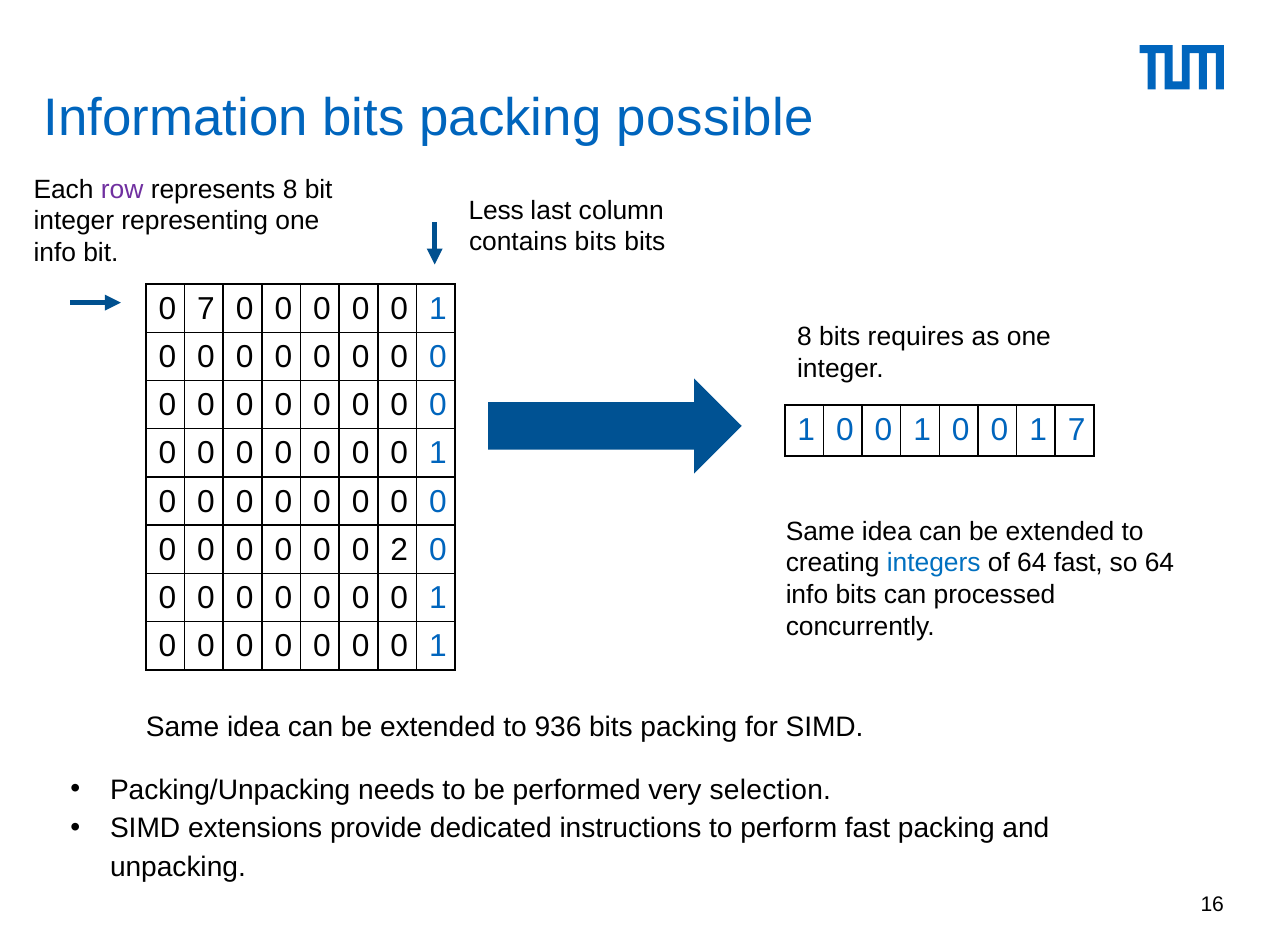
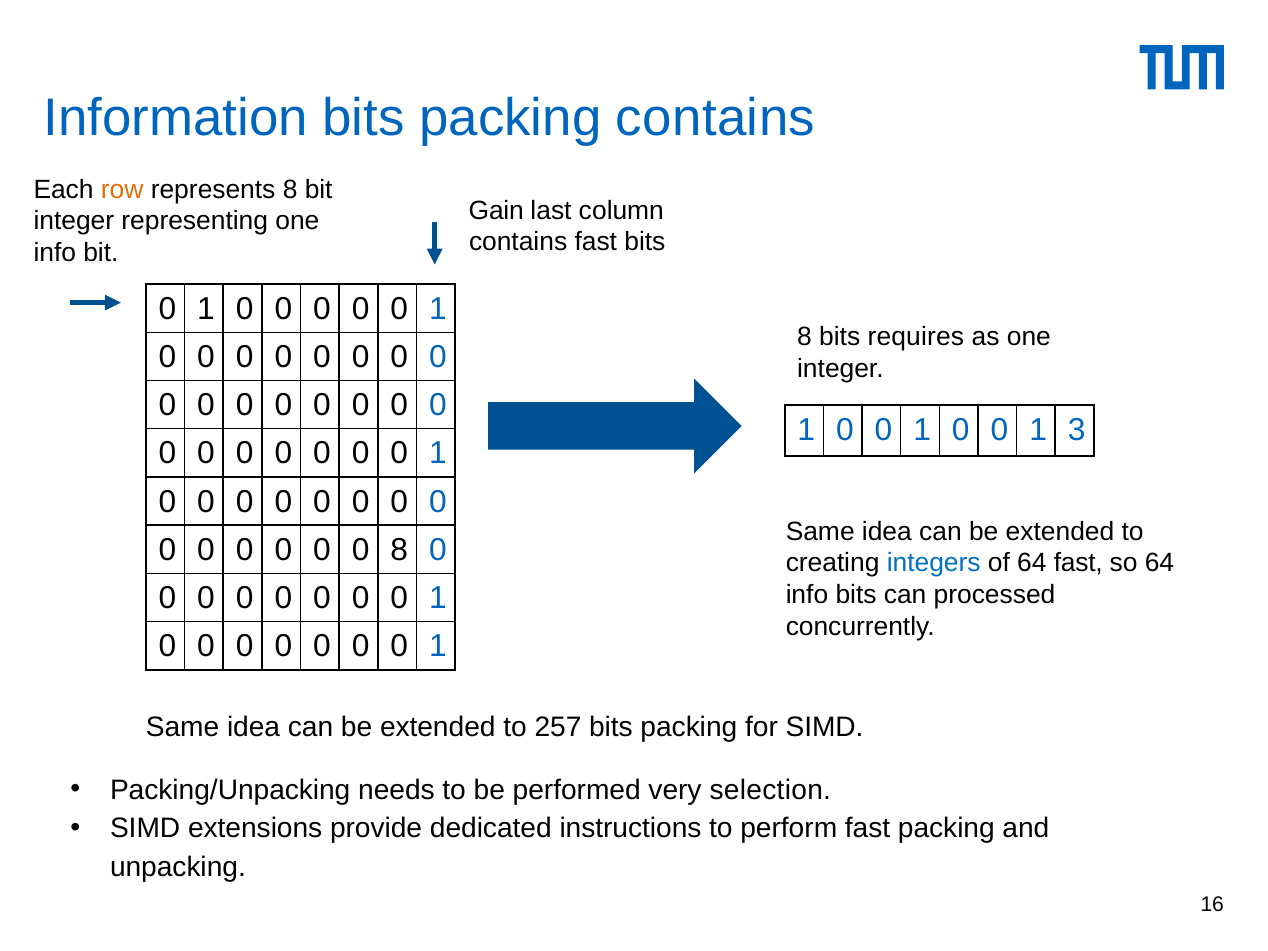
packing possible: possible -> contains (716, 118)
row colour: purple -> orange (122, 189)
Less: Less -> Gain (496, 210)
contains bits: bits -> fast (596, 242)
7: 7 -> 1 (206, 309)
1 7: 7 -> 3 (1077, 430)
0 2: 2 -> 8 (399, 550)
936: 936 -> 257 (558, 727)
